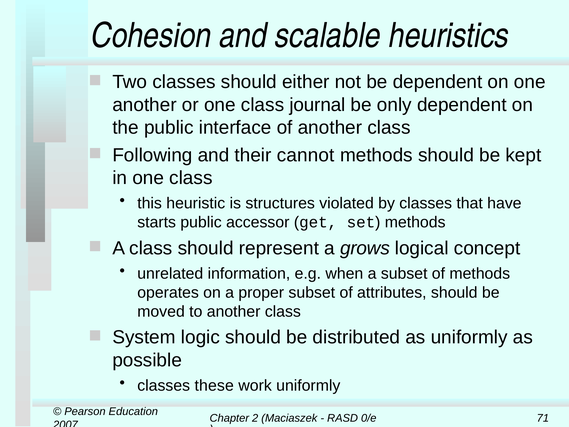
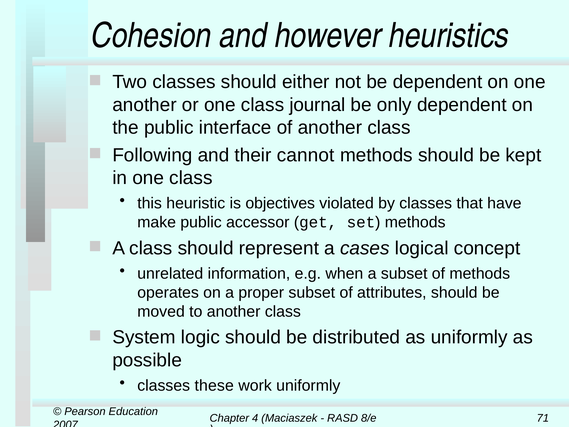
scalable: scalable -> however (328, 36)
structures: structures -> objectives (280, 203)
starts: starts -> make (157, 222)
grows: grows -> cases (365, 248)
2: 2 -> 4 (255, 418)
0/e: 0/e -> 8/e (369, 418)
